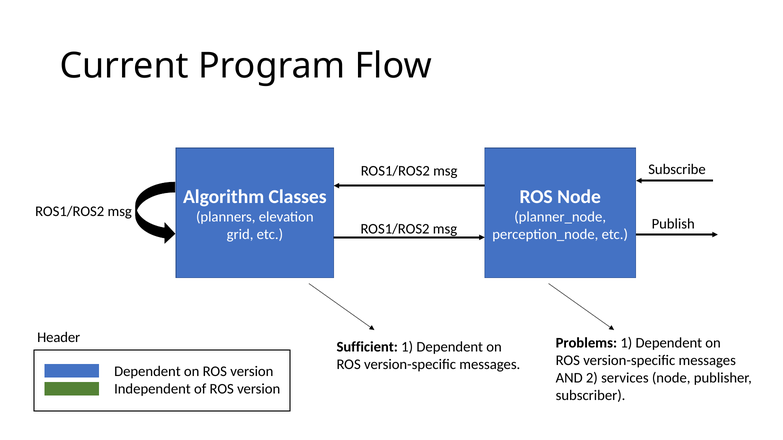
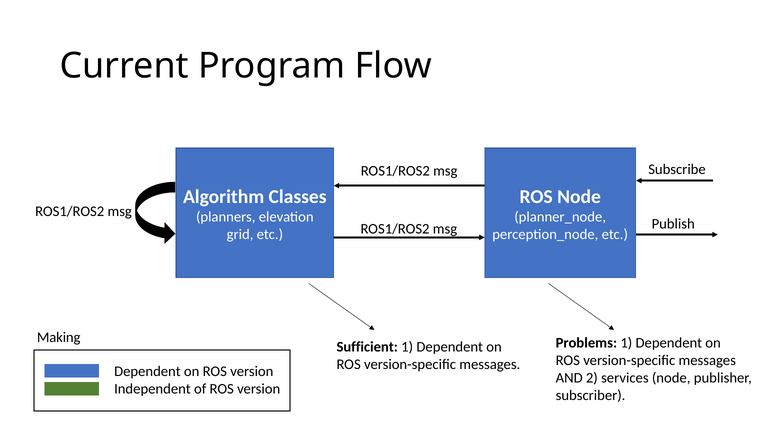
Header: Header -> Making (59, 338)
